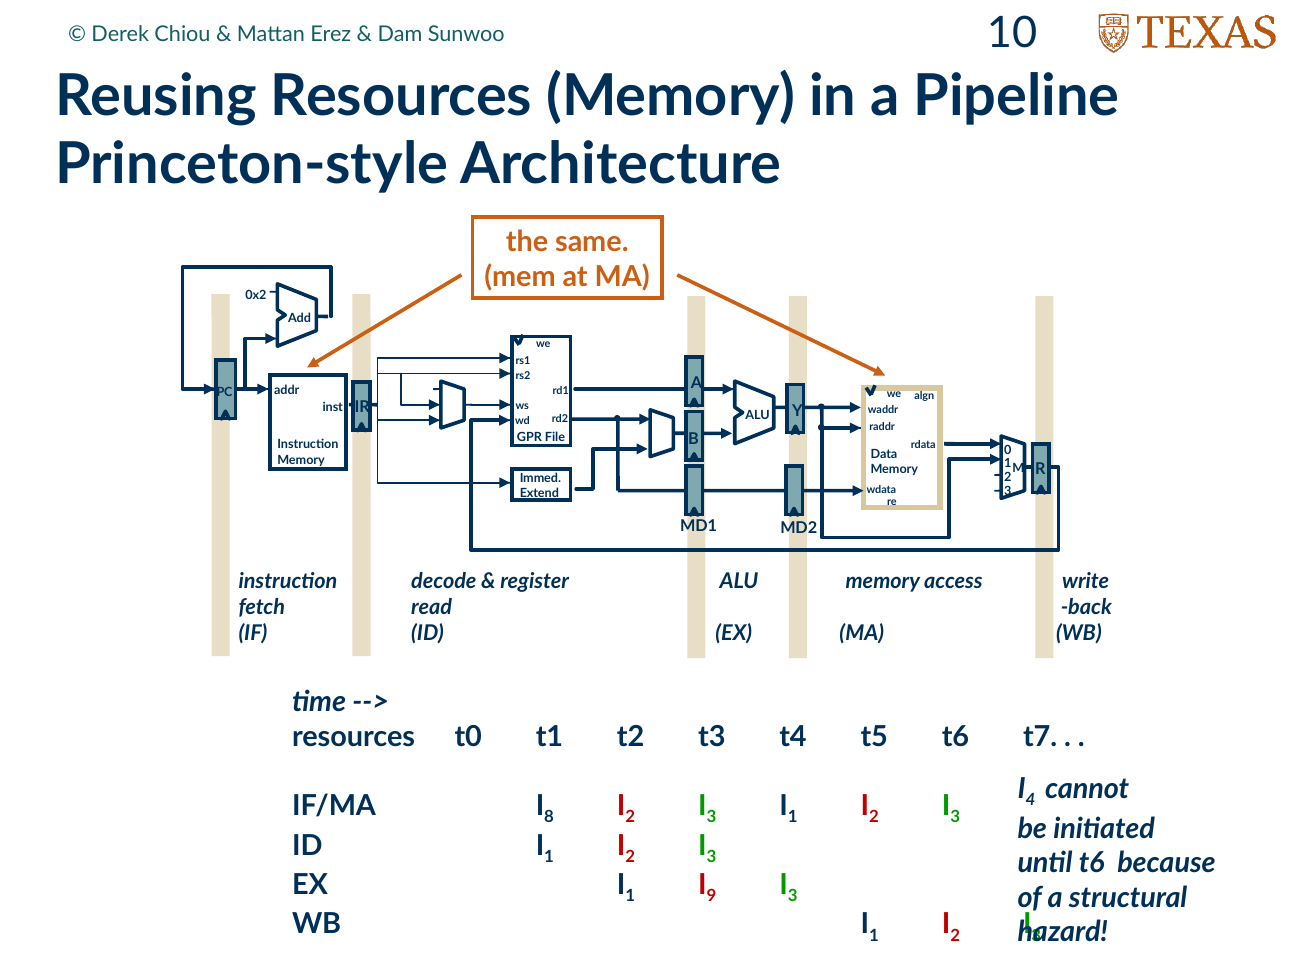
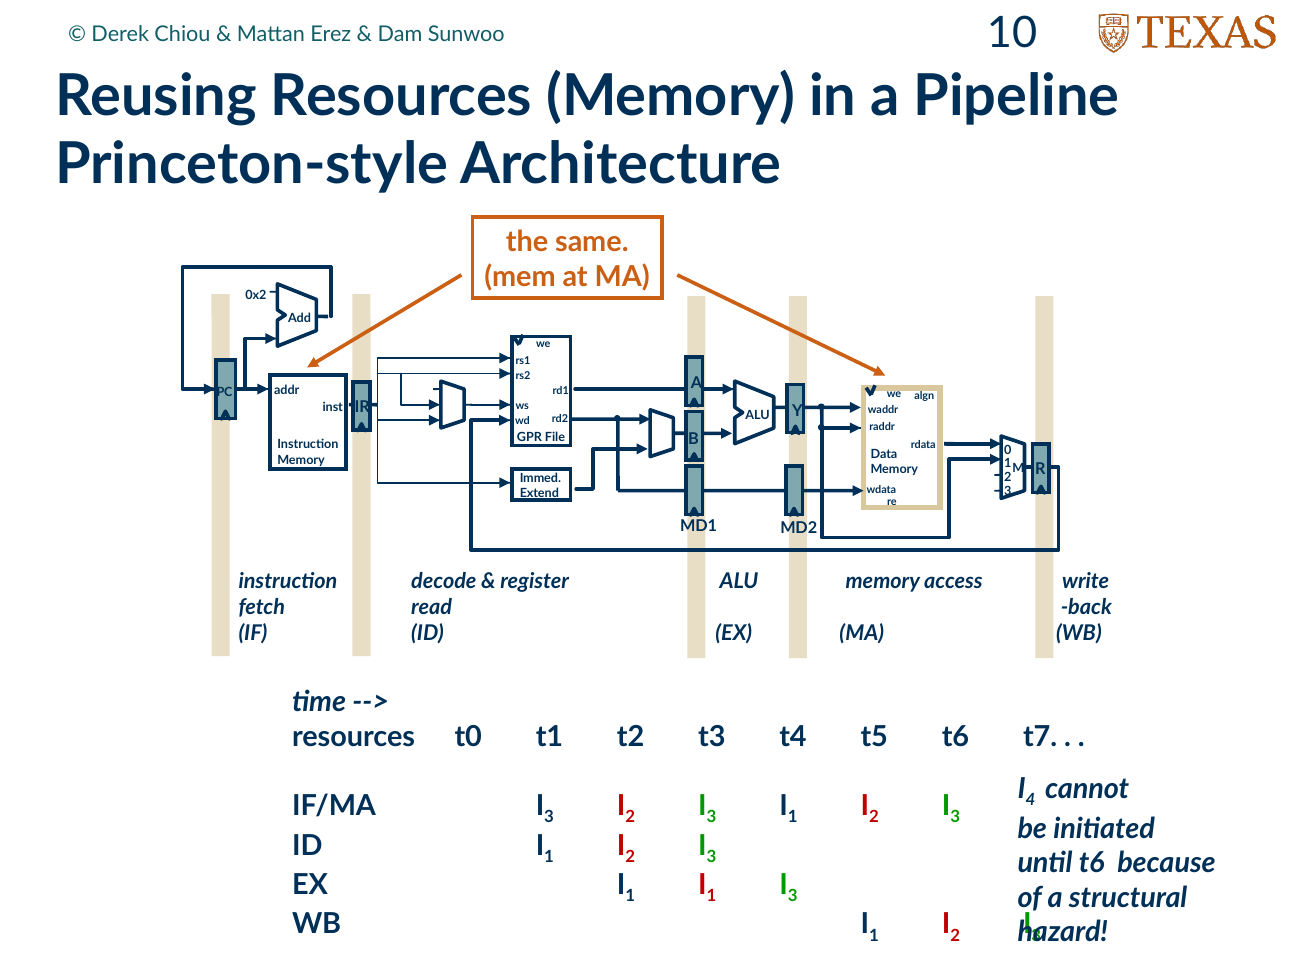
8: 8 -> 3 (549, 817)
9: 9 -> 1 (711, 896)
